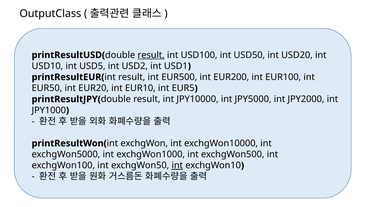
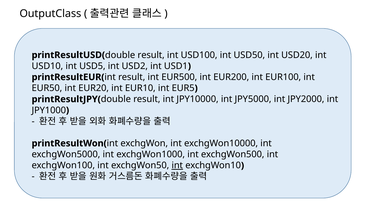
result underline: present -> none (151, 55)
